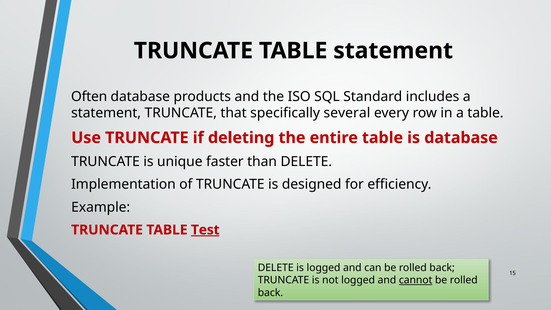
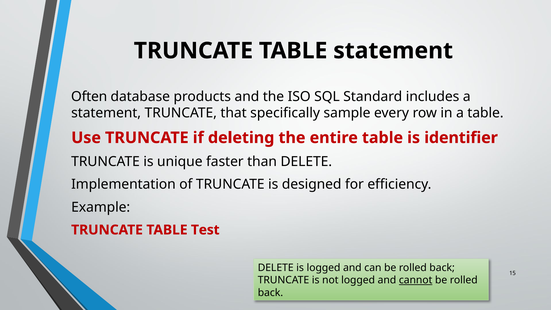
several: several -> sample (347, 113)
is database: database -> identifier (461, 138)
Test underline: present -> none (205, 230)
